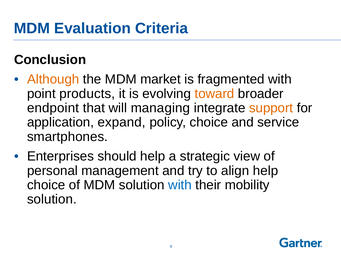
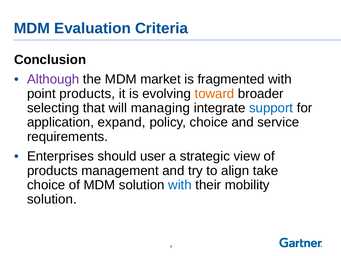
Although colour: orange -> purple (53, 79)
endpoint: endpoint -> selecting (53, 108)
support colour: orange -> blue (271, 108)
smartphones: smartphones -> requirements (68, 137)
should help: help -> user (153, 156)
personal: personal -> products (52, 170)
align help: help -> take (266, 170)
